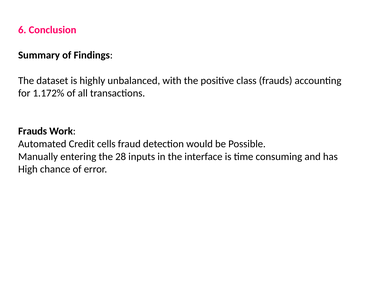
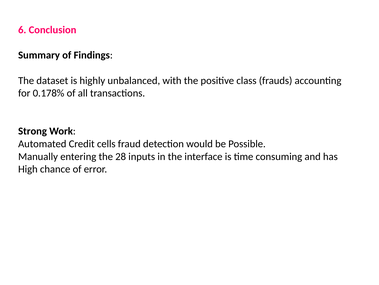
1.172%: 1.172% -> 0.178% (49, 93)
Frauds: Frauds -> Strong (33, 131)
